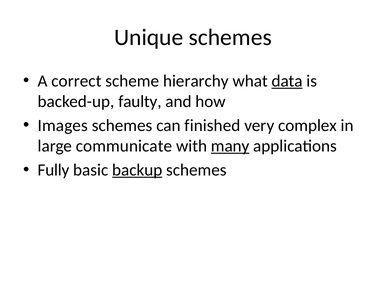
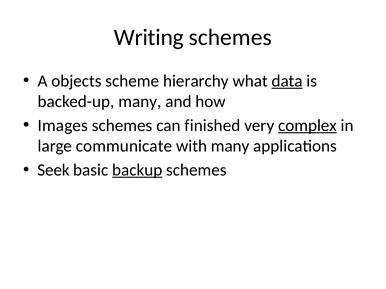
Unique: Unique -> Writing (149, 37)
correct: correct -> objects (77, 81)
backed-up faulty: faulty -> many (140, 102)
complex underline: none -> present (308, 126)
many underline: present -> none (230, 146)
Fully: Fully -> Seek (54, 170)
